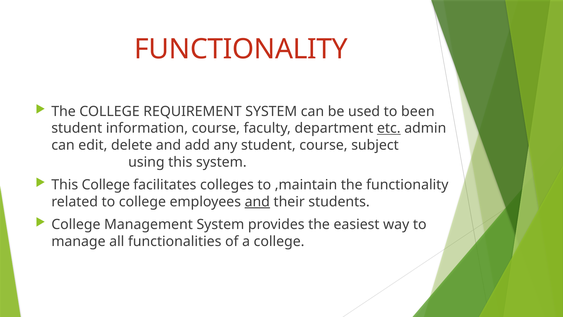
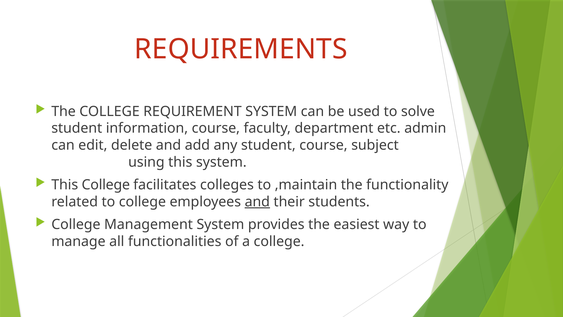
FUNCTIONALITY: FUNCTIONALITY -> REQUIREMENTS (241, 49)
been: been -> solve (418, 111)
etc underline: present -> none (389, 128)
